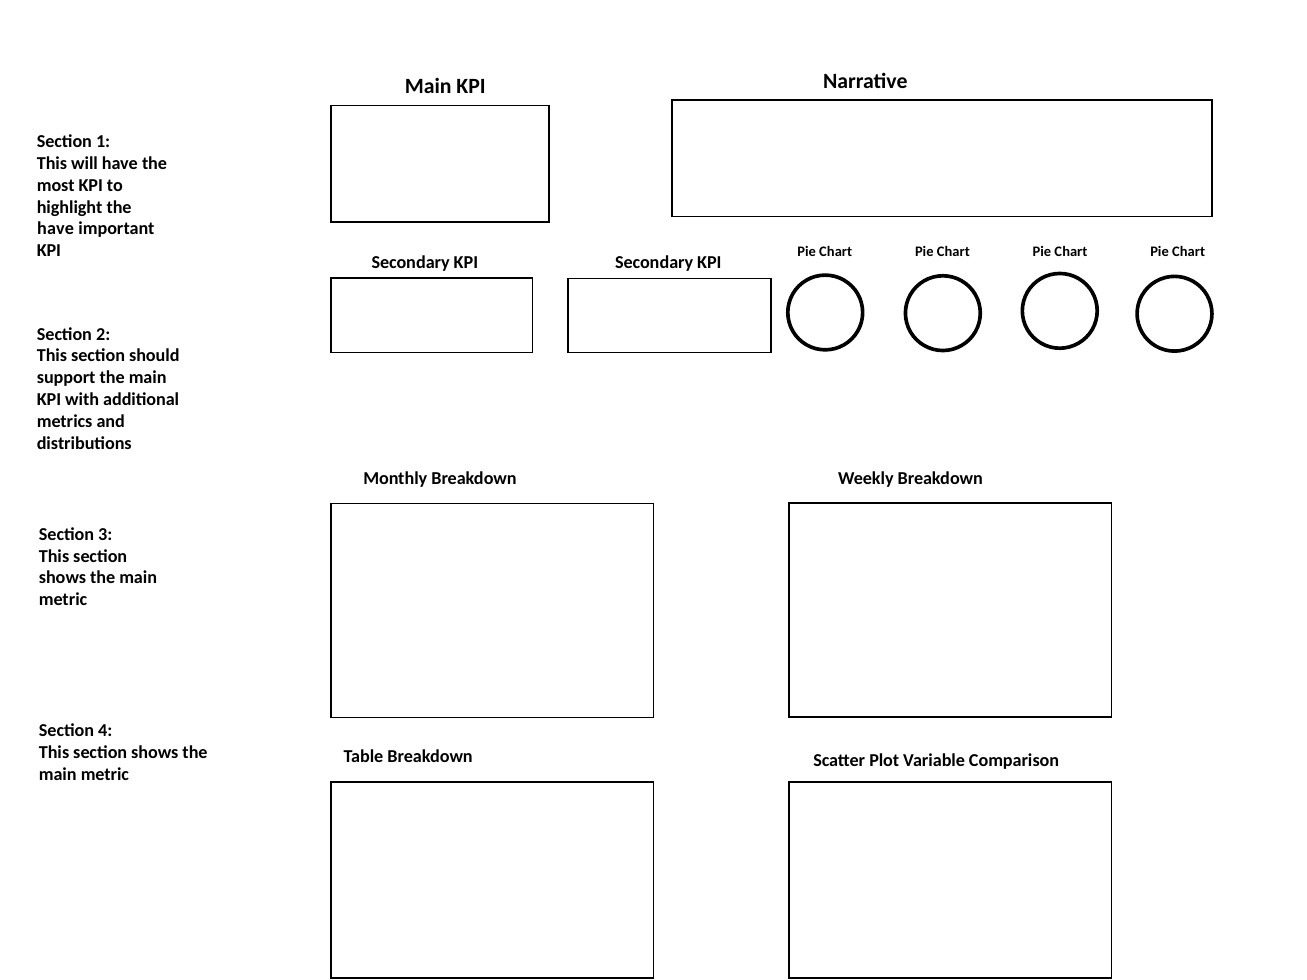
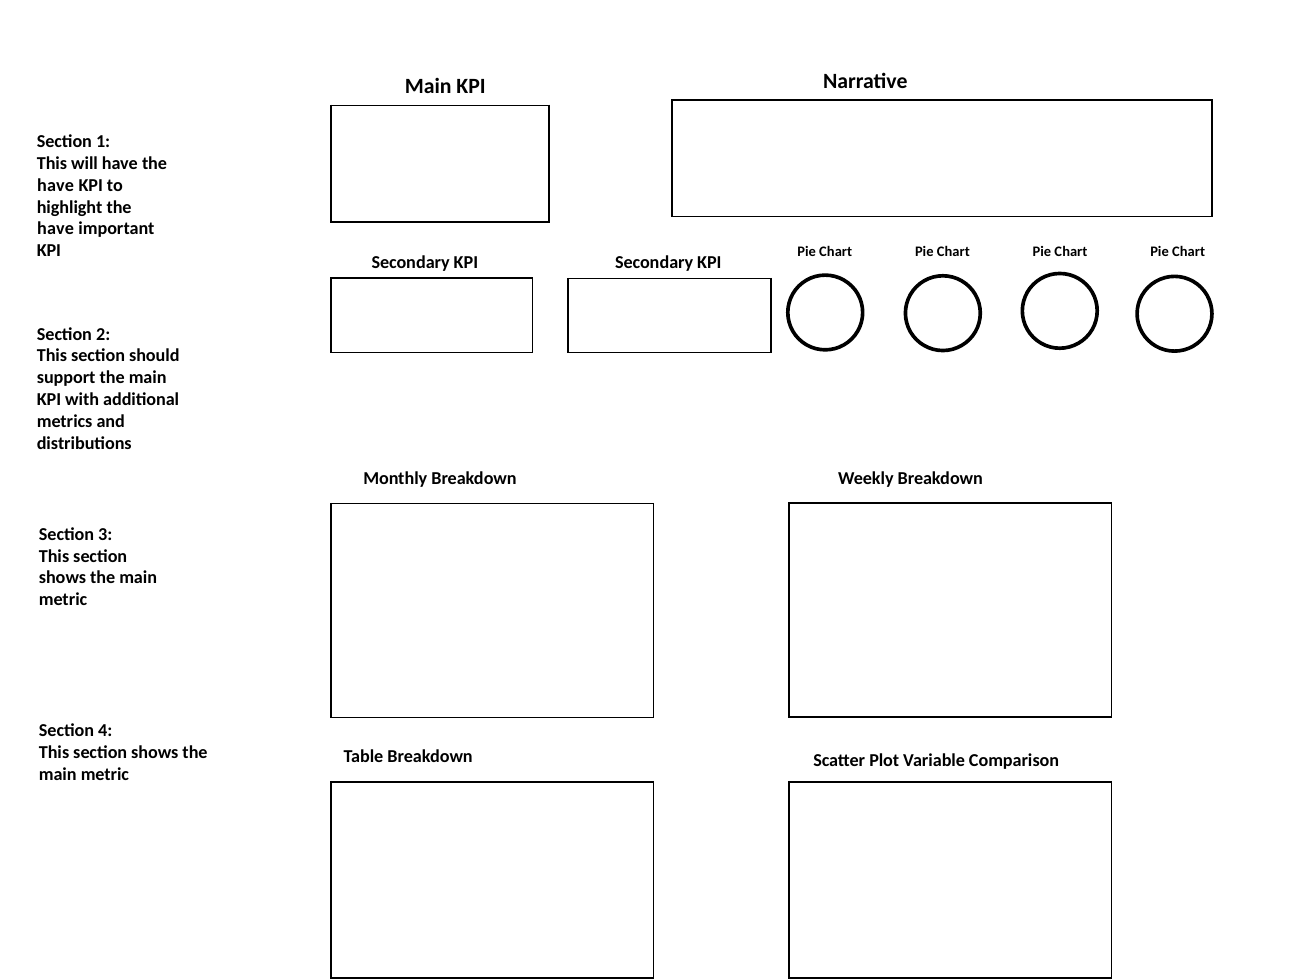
most: most -> have (56, 185)
